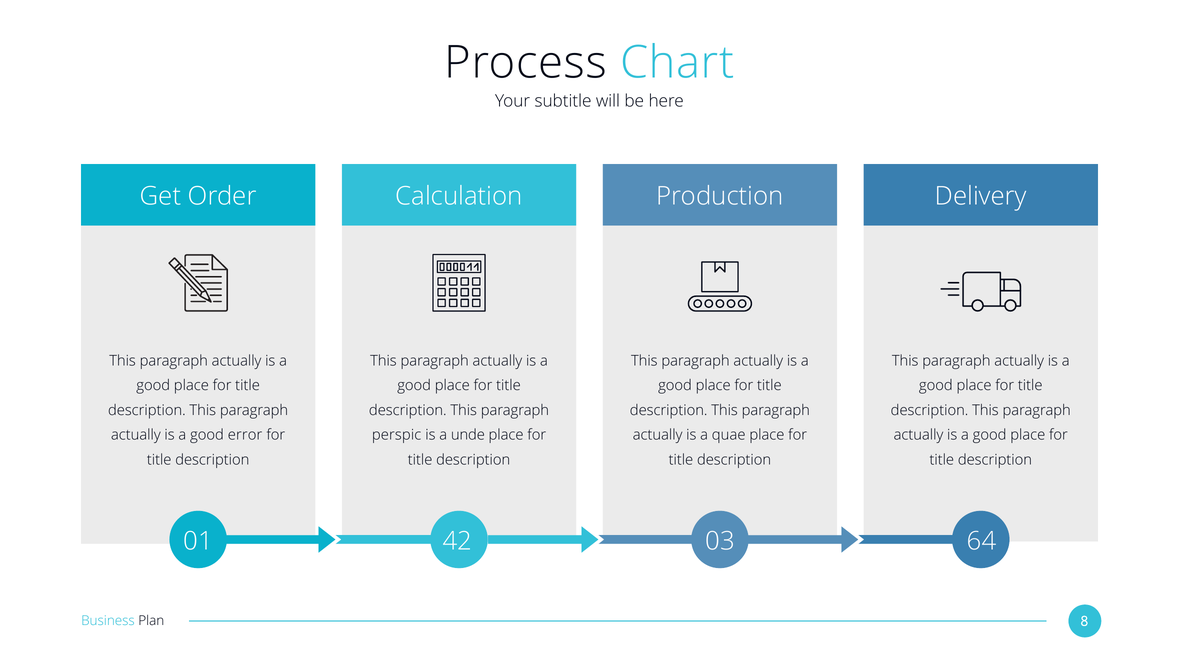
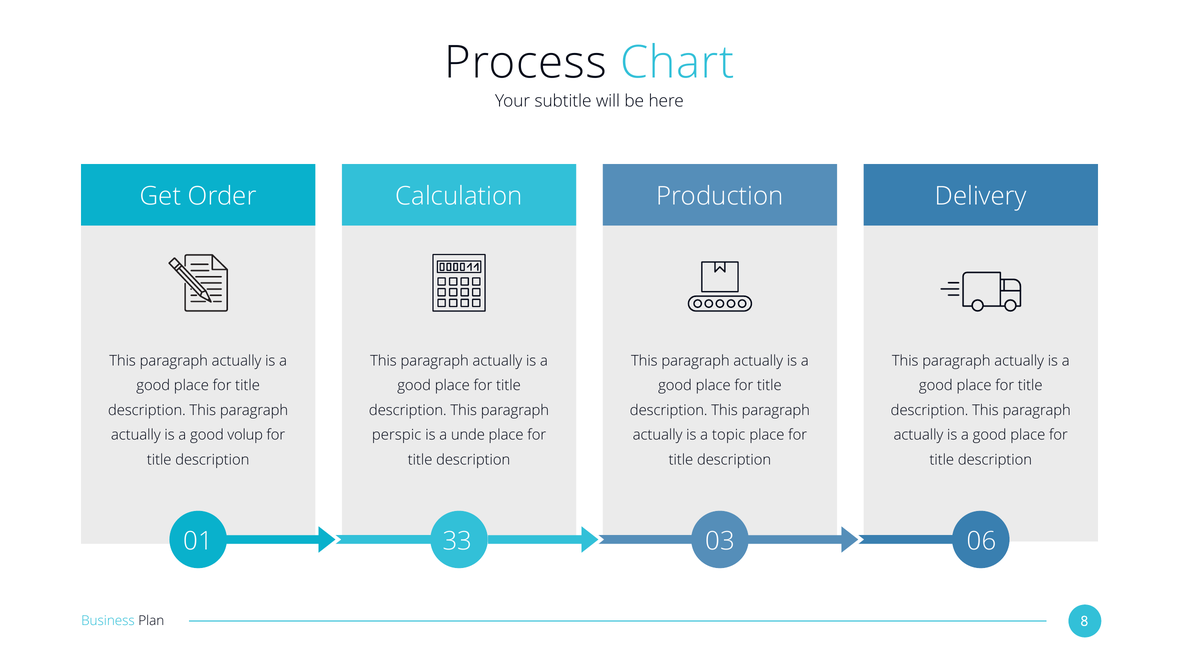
error: error -> volup (245, 435)
quae: quae -> topic (729, 435)
42: 42 -> 33 (457, 541)
64: 64 -> 06 (982, 541)
